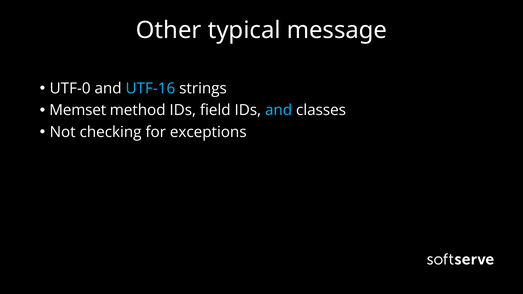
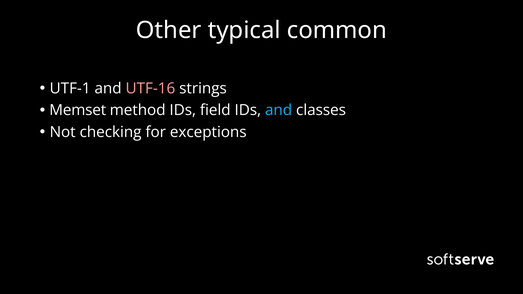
message: message -> common (337, 30)
UTF-0: UTF-0 -> UTF-1 (70, 88)
UTF-16 colour: light blue -> pink (150, 88)
